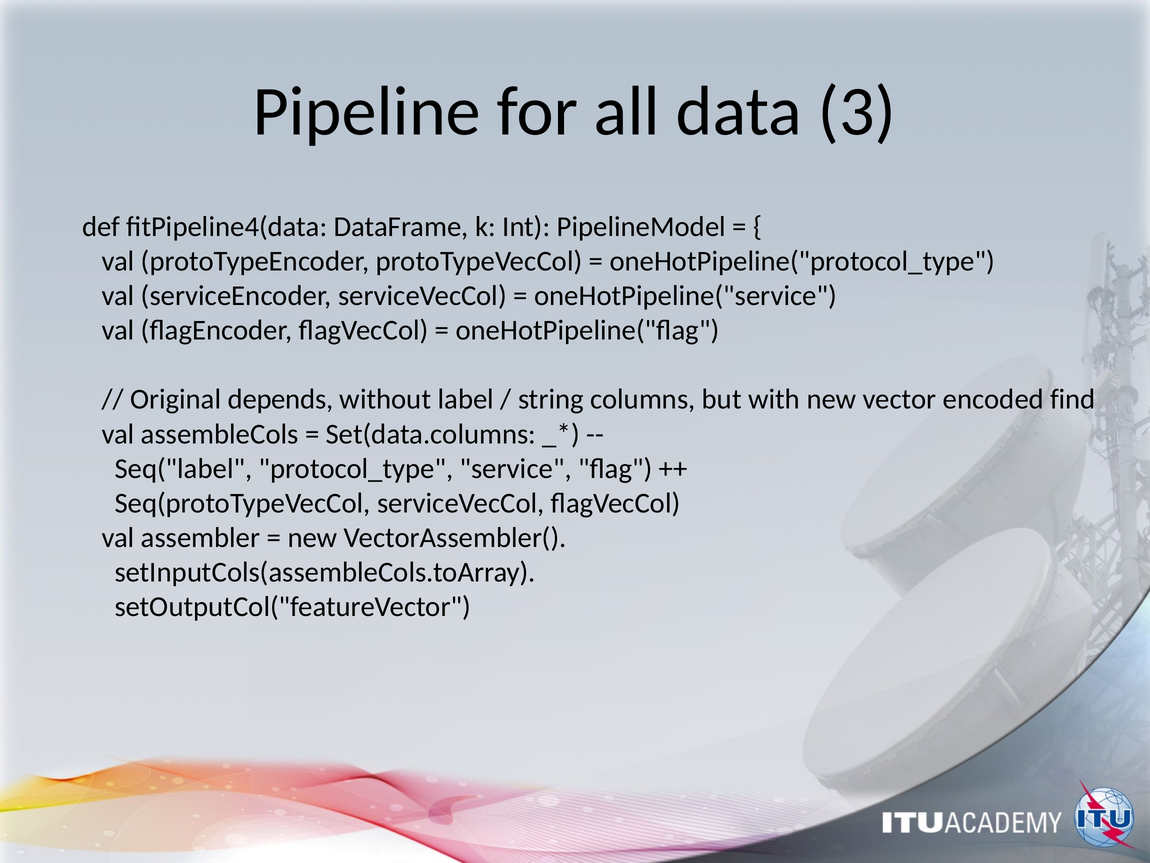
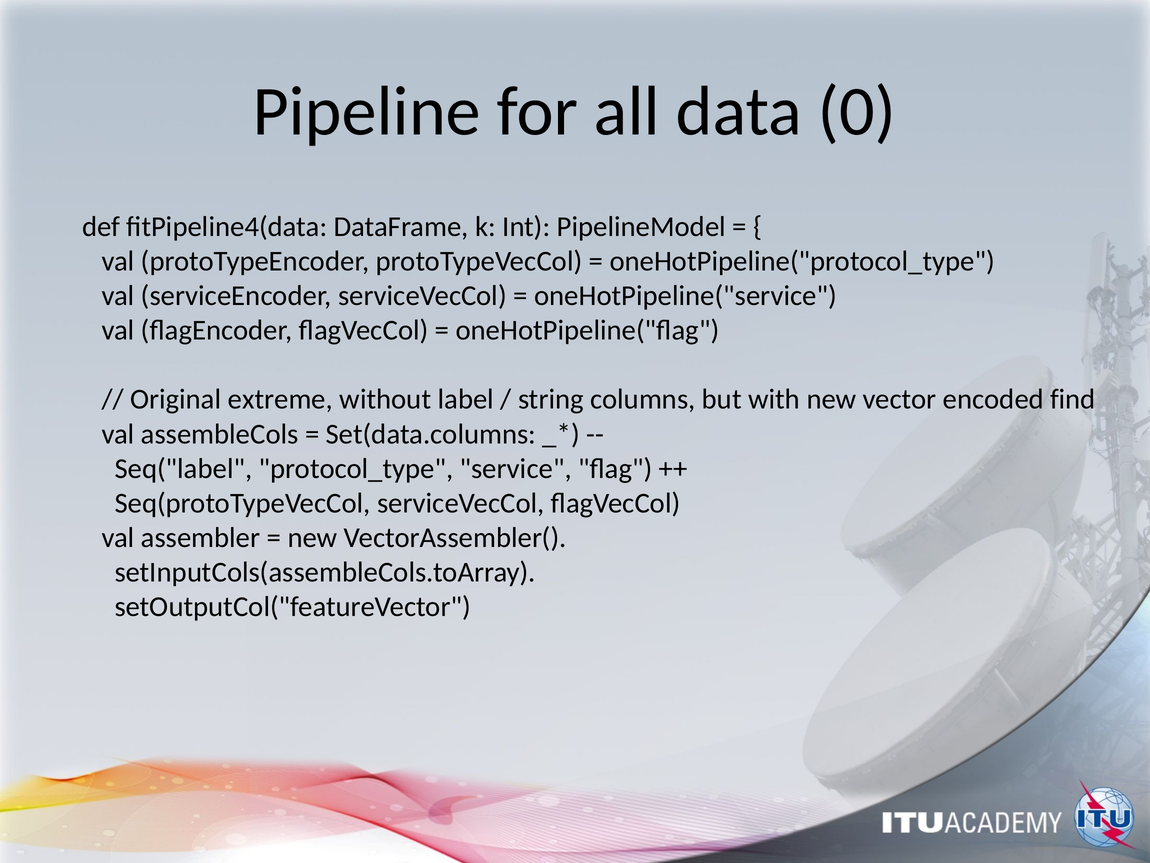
3: 3 -> 0 (857, 111)
depends: depends -> extreme (280, 399)
